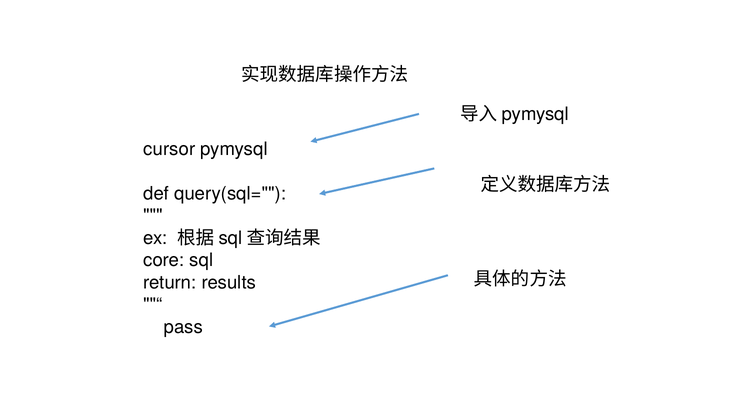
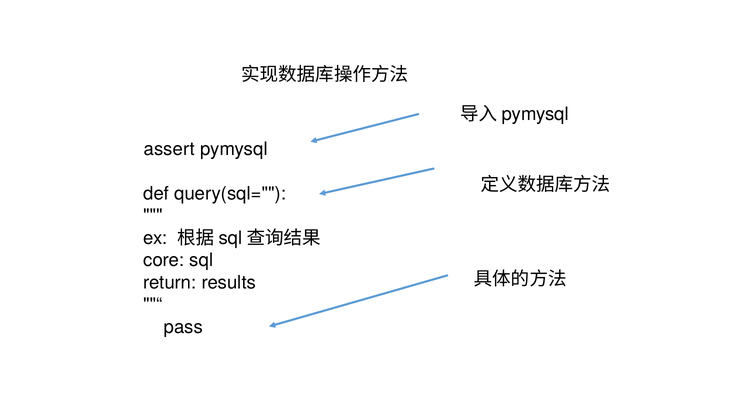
cursor: cursor -> assert (169, 149)
